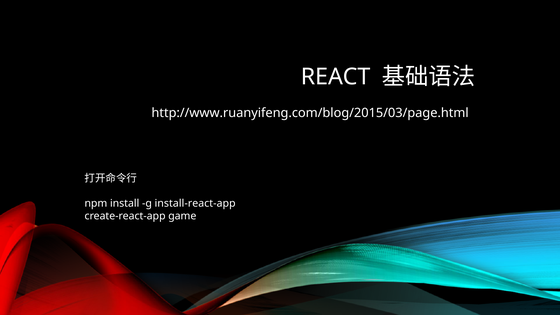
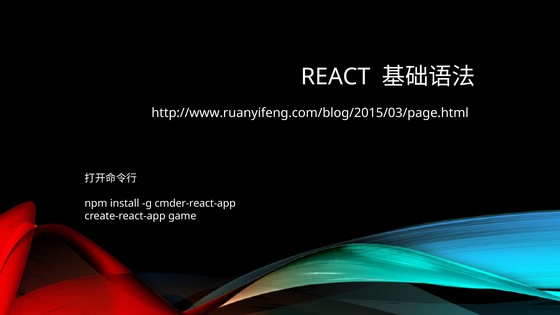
install-react-app: install-react-app -> cmder-react-app (195, 203)
